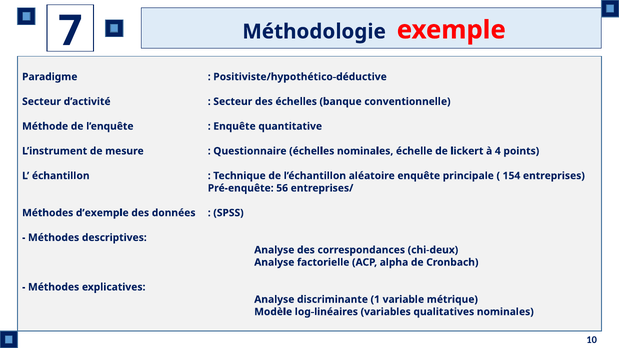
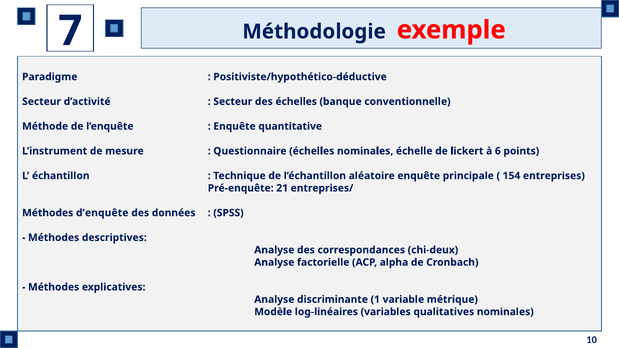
4: 4 -> 6 (498, 151)
56: 56 -> 21 (282, 188)
d’exemple: d’exemple -> d’enquête (102, 213)
